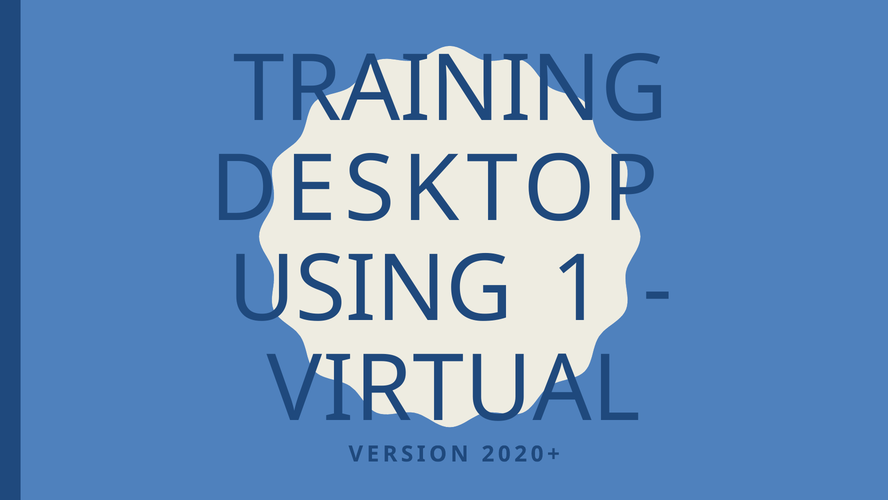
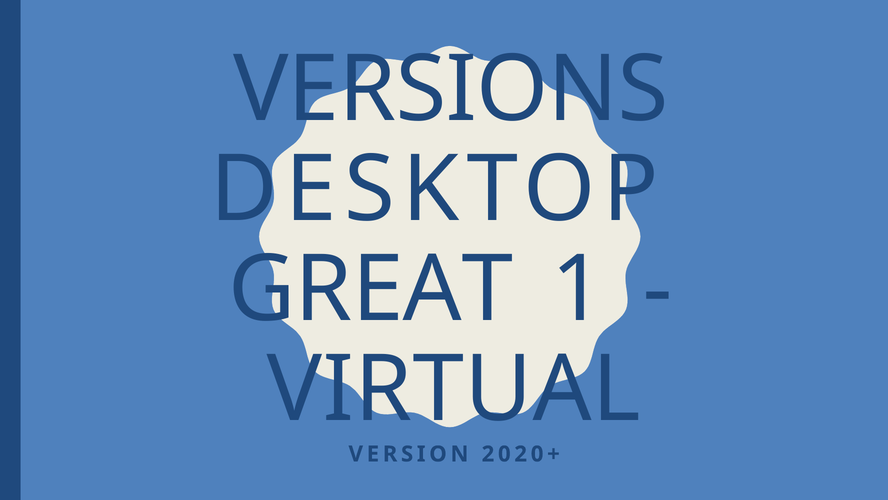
TRAINING: TRAINING -> VERSIONS (451, 90)
USING: USING -> GREAT (371, 289)
